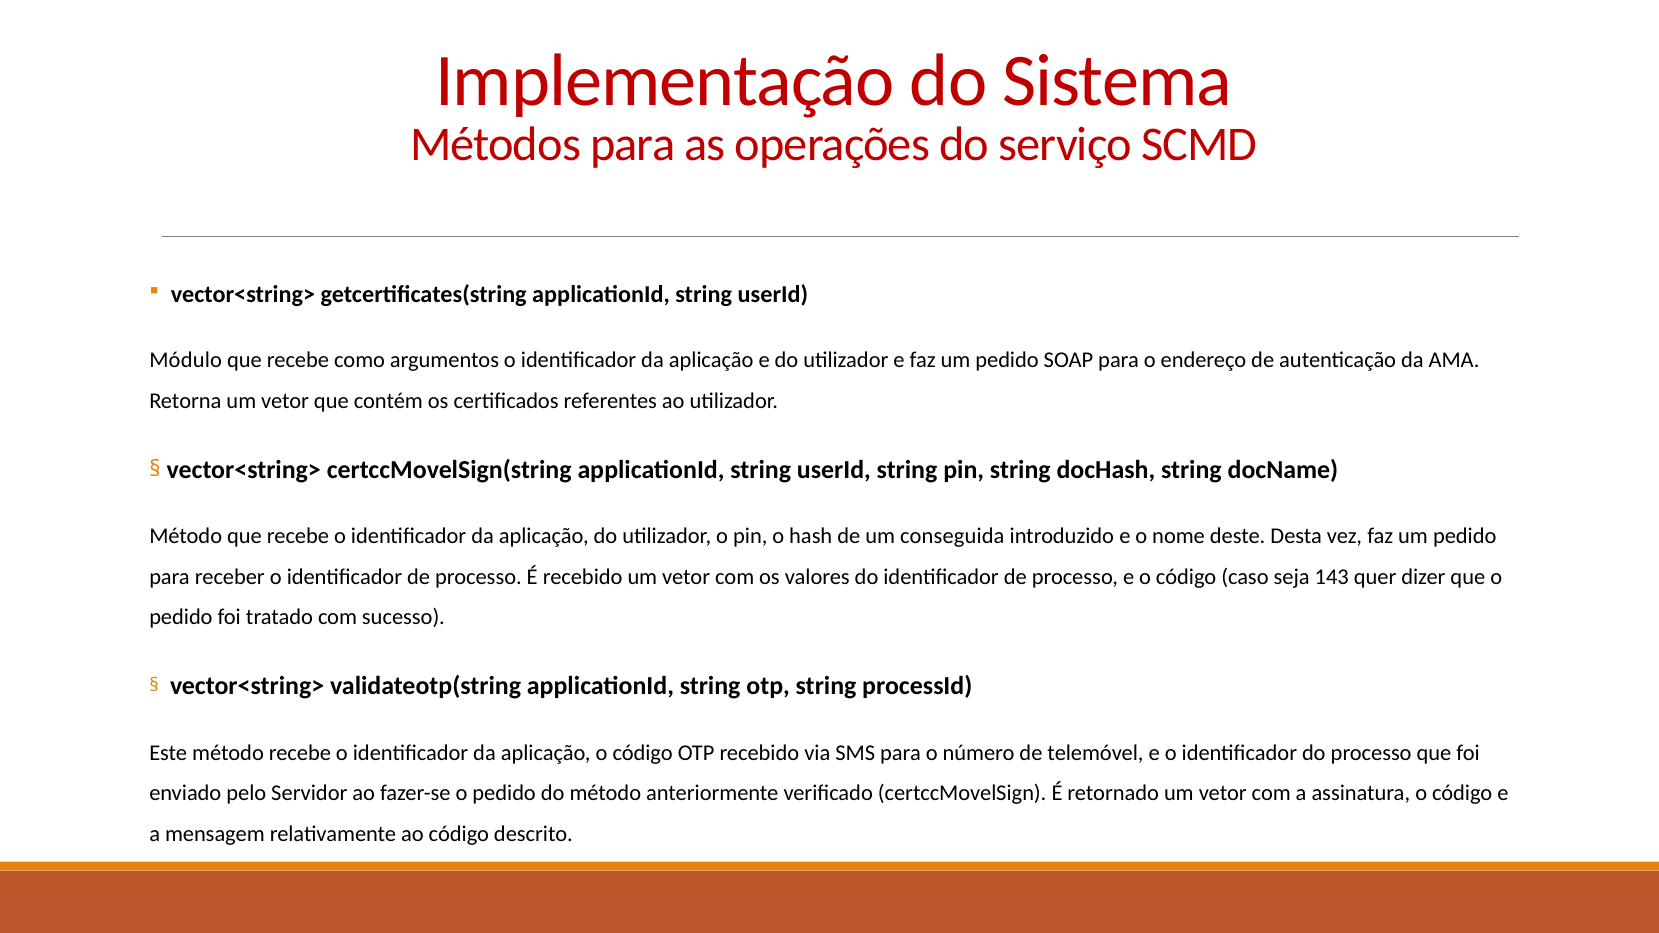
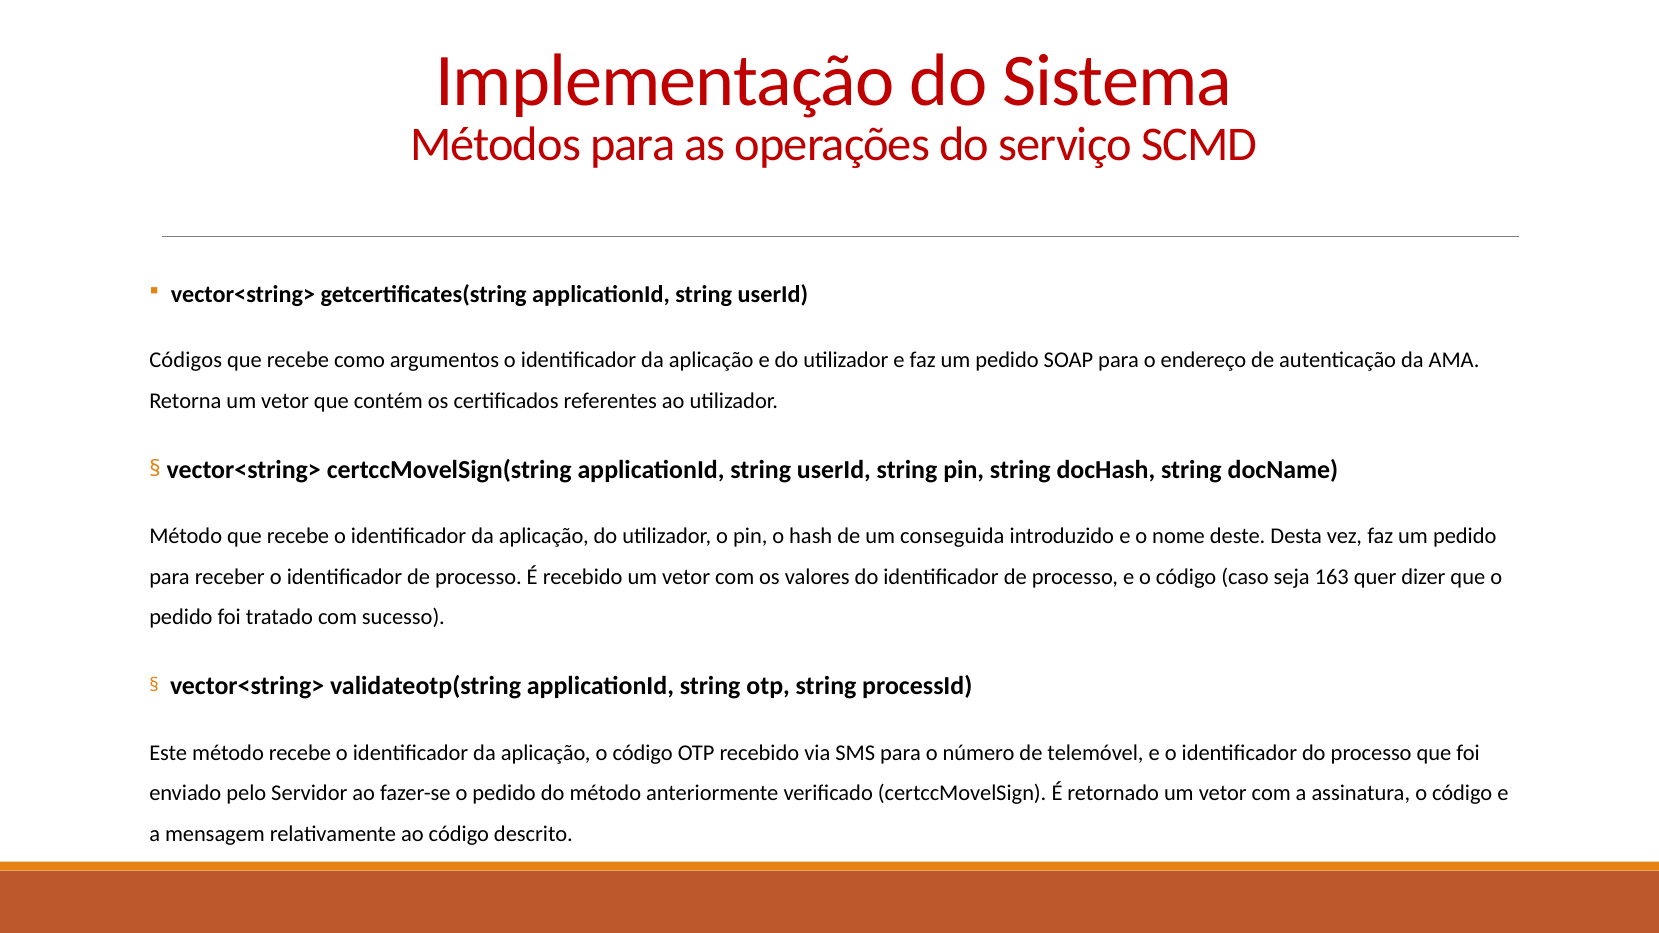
Módulo: Módulo -> Códigos (186, 361)
143: 143 -> 163 (1332, 577)
